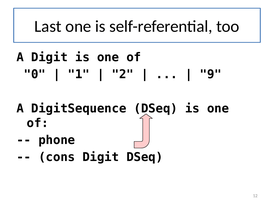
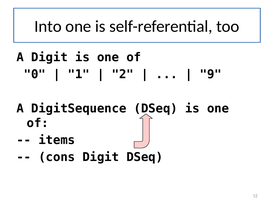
Last: Last -> Into (48, 27)
phone: phone -> items (57, 140)
